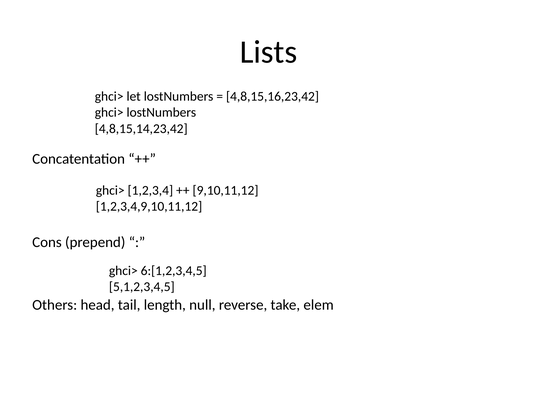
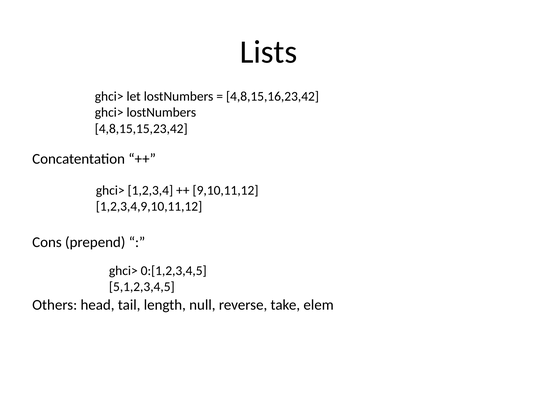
4,8,15,14,23,42: 4,8,15,14,23,42 -> 4,8,15,15,23,42 (141, 129)
6:[1,2,3,4,5: 6:[1,2,3,4,5 -> 0:[1,2,3,4,5 (174, 271)
